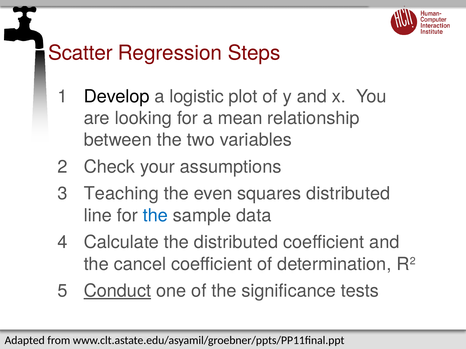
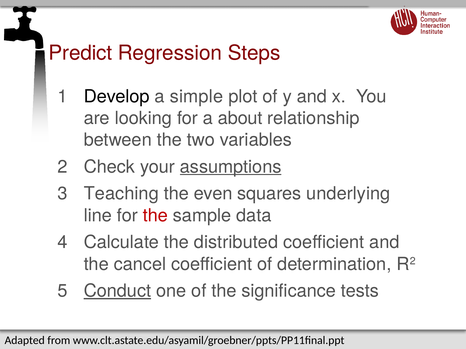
Scatter: Scatter -> Predict (80, 53)
logistic: logistic -> simple (196, 97)
mean: mean -> about (240, 118)
assumptions underline: none -> present (231, 167)
squares distributed: distributed -> underlying (348, 194)
the colour: blue -> red (155, 216)
